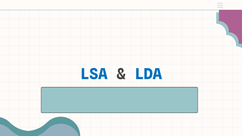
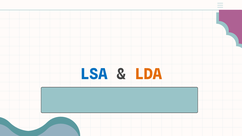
LDA colour: blue -> orange (148, 74)
